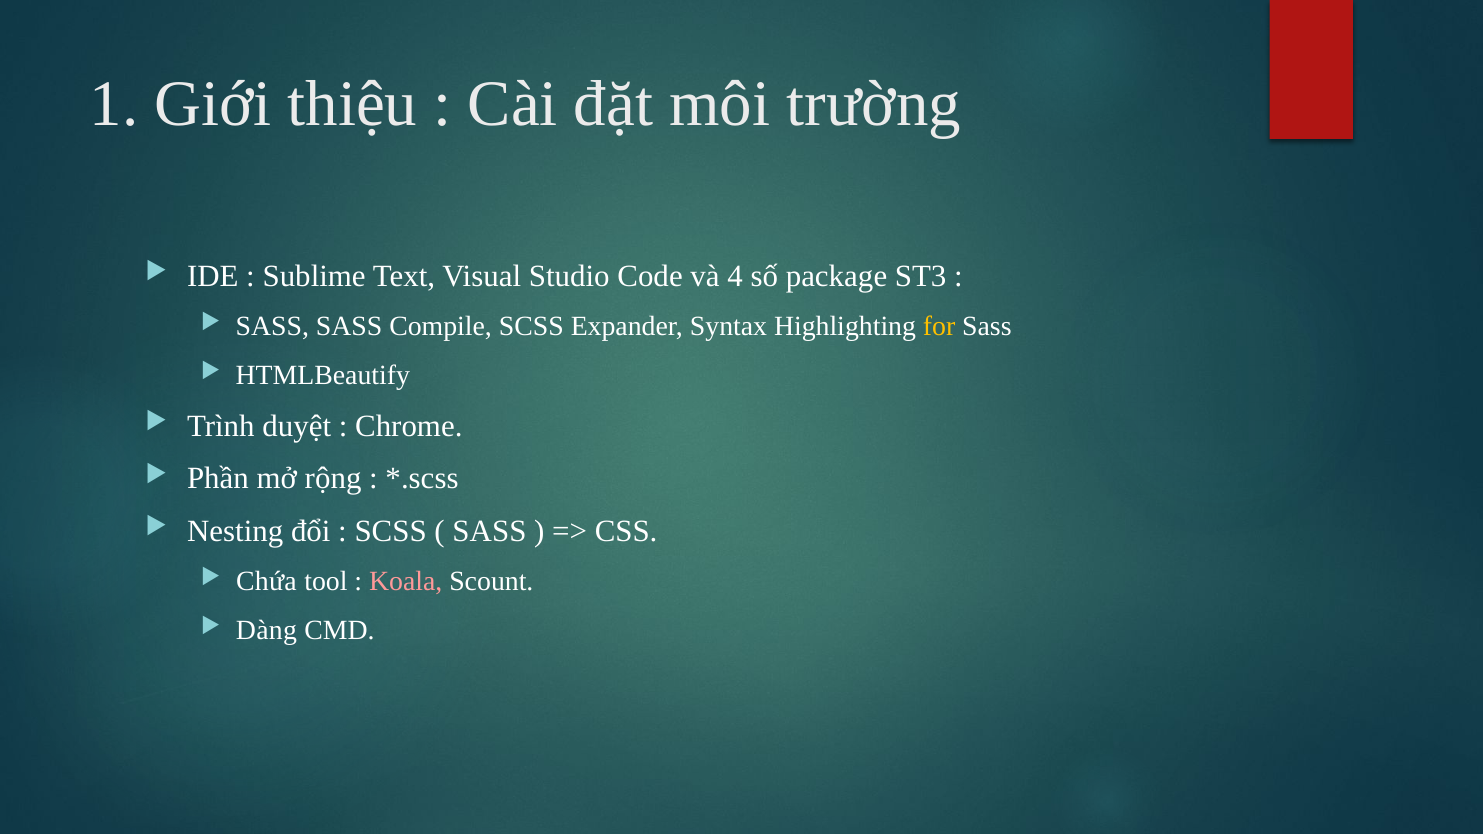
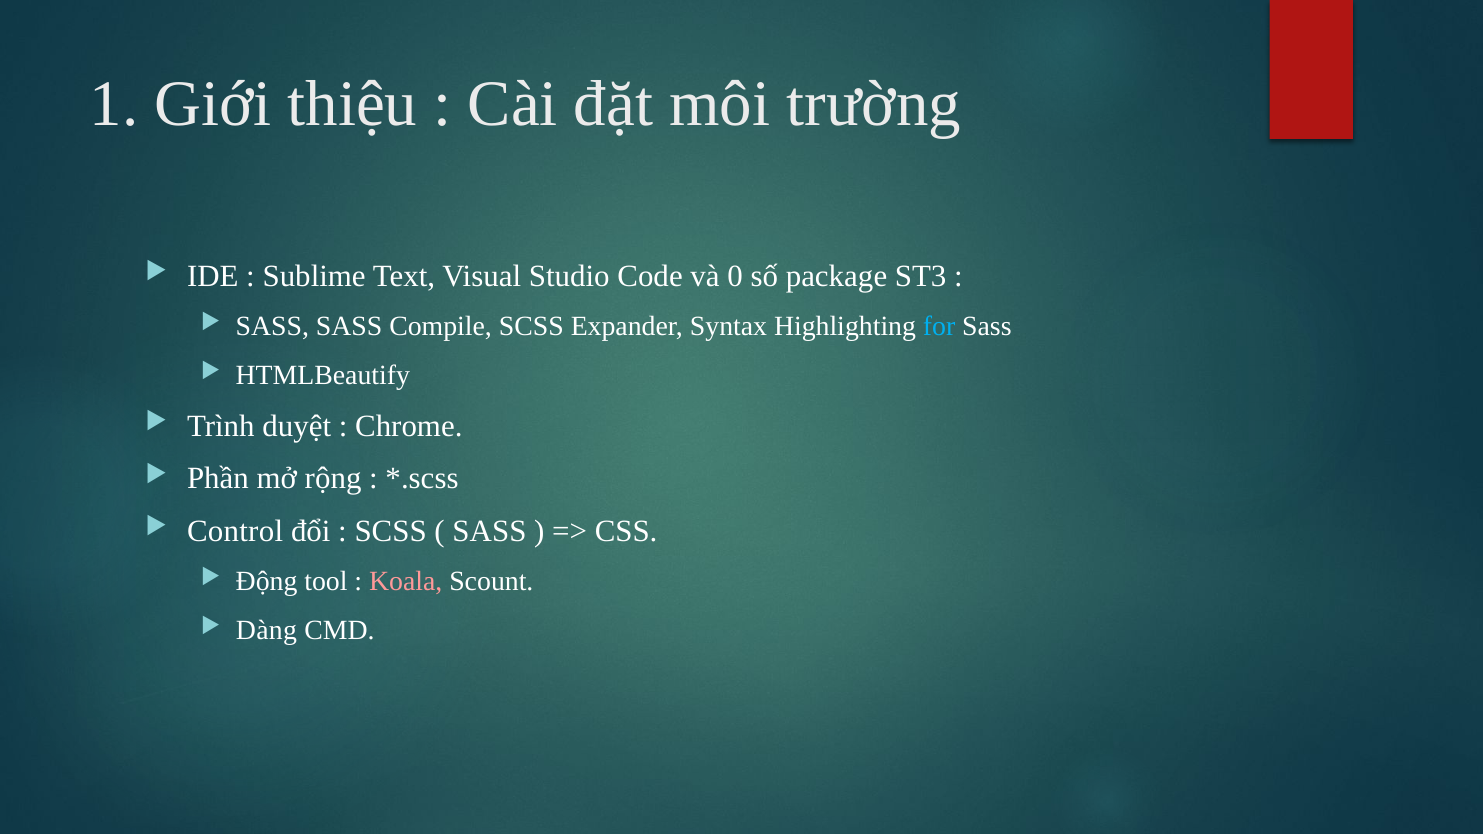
4: 4 -> 0 (735, 276)
for colour: yellow -> light blue (939, 326)
Nesting: Nesting -> Control (235, 531)
Chứa: Chứa -> Động (267, 582)
